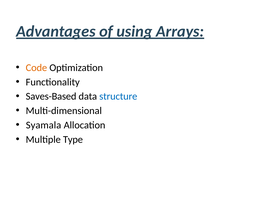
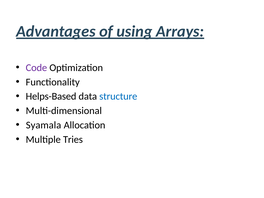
Code colour: orange -> purple (36, 68)
Saves-Based: Saves-Based -> Helps-Based (51, 96)
Type: Type -> Tries (73, 139)
